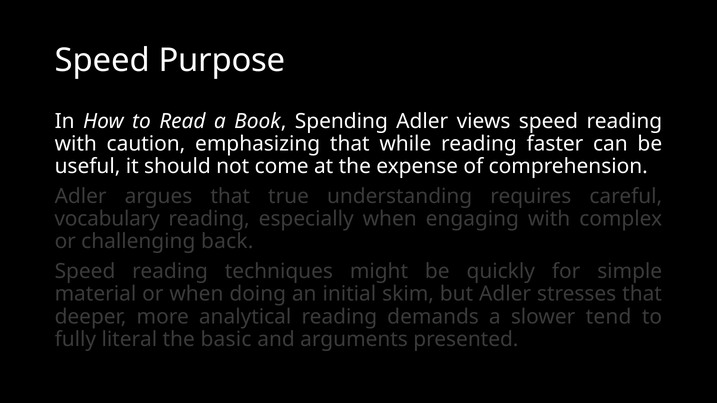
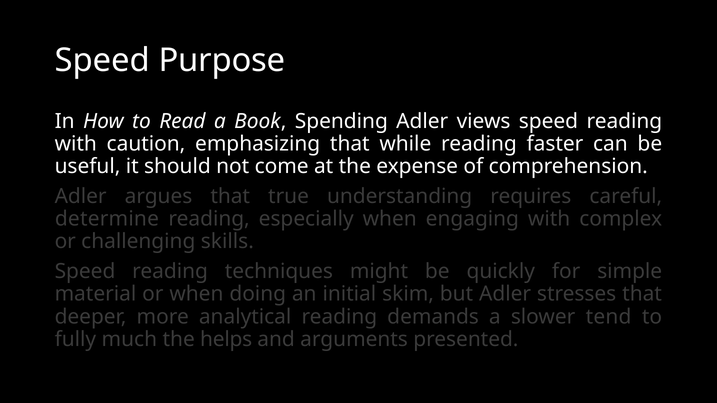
vocabulary: vocabulary -> determine (107, 219)
back: back -> skills (227, 242)
literal: literal -> much (129, 339)
basic: basic -> helps (226, 339)
